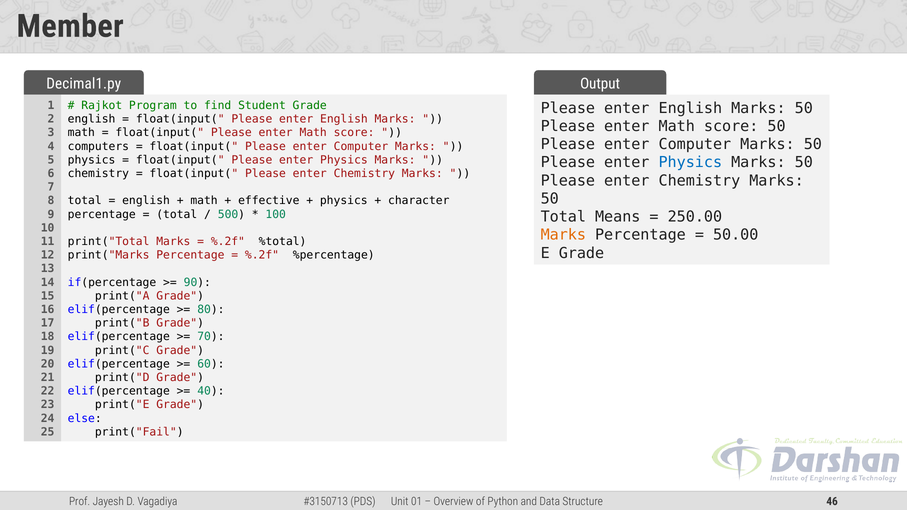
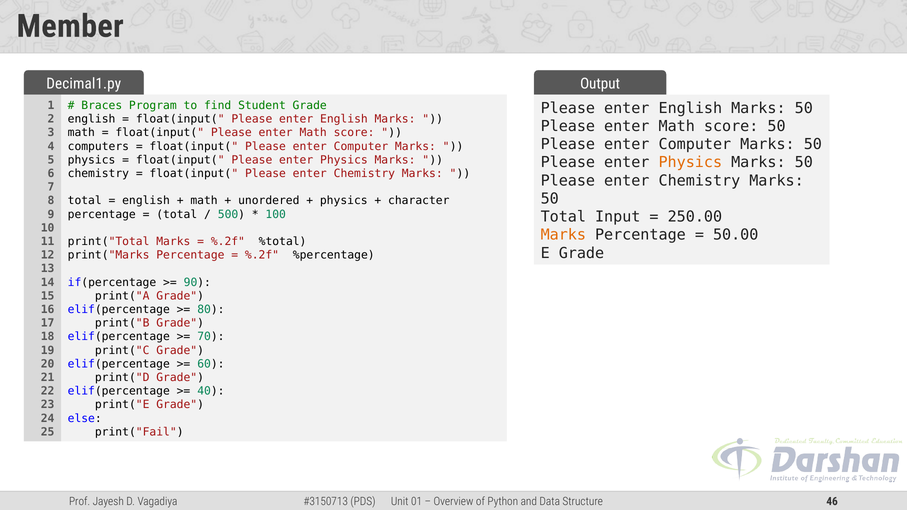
Rajkot: Rajkot -> Braces (102, 106)
Physics colour: blue -> orange (690, 163)
effective: effective -> unordered (269, 201)
Means: Means -> Input (618, 217)
